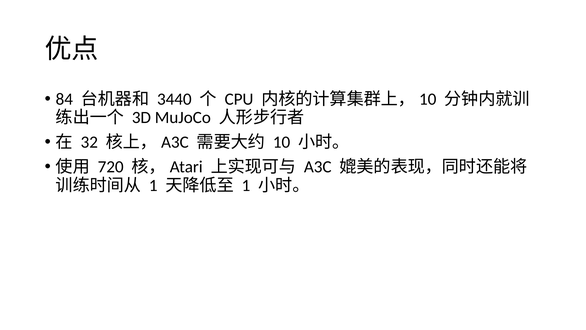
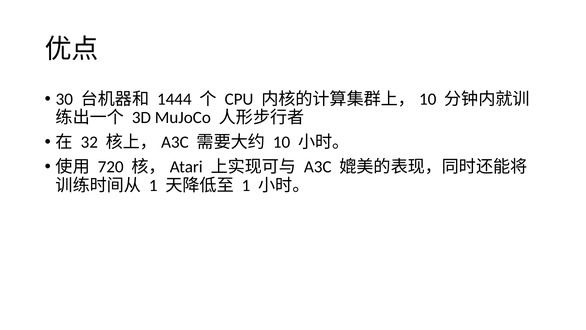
84: 84 -> 30 (64, 99)
3440: 3440 -> 1444 (174, 99)
